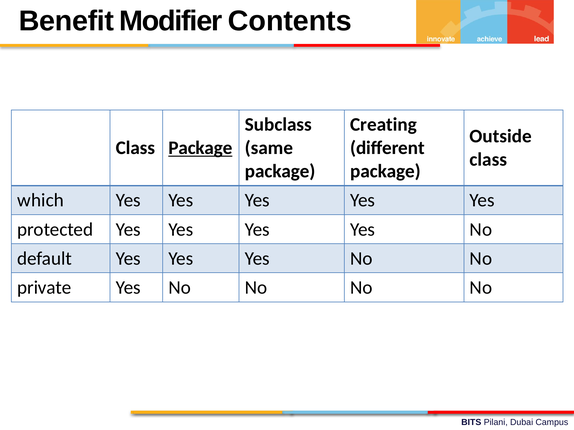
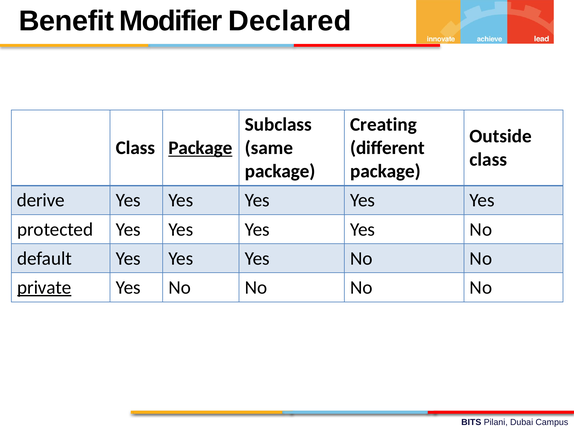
Contents: Contents -> Declared (290, 21)
which: which -> derive (41, 201)
private underline: none -> present (44, 288)
